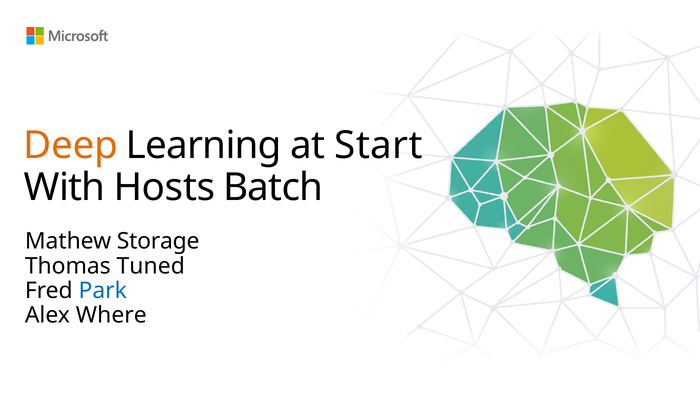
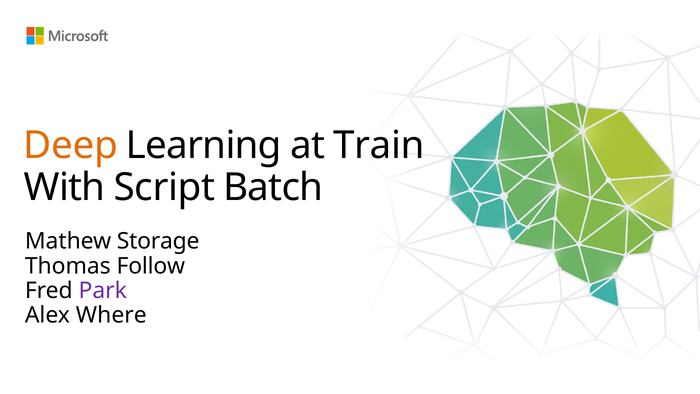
Start: Start -> Train (379, 146)
Hosts: Hosts -> Script (164, 187)
Tuned: Tuned -> Follow (151, 266)
Park colour: blue -> purple (103, 291)
